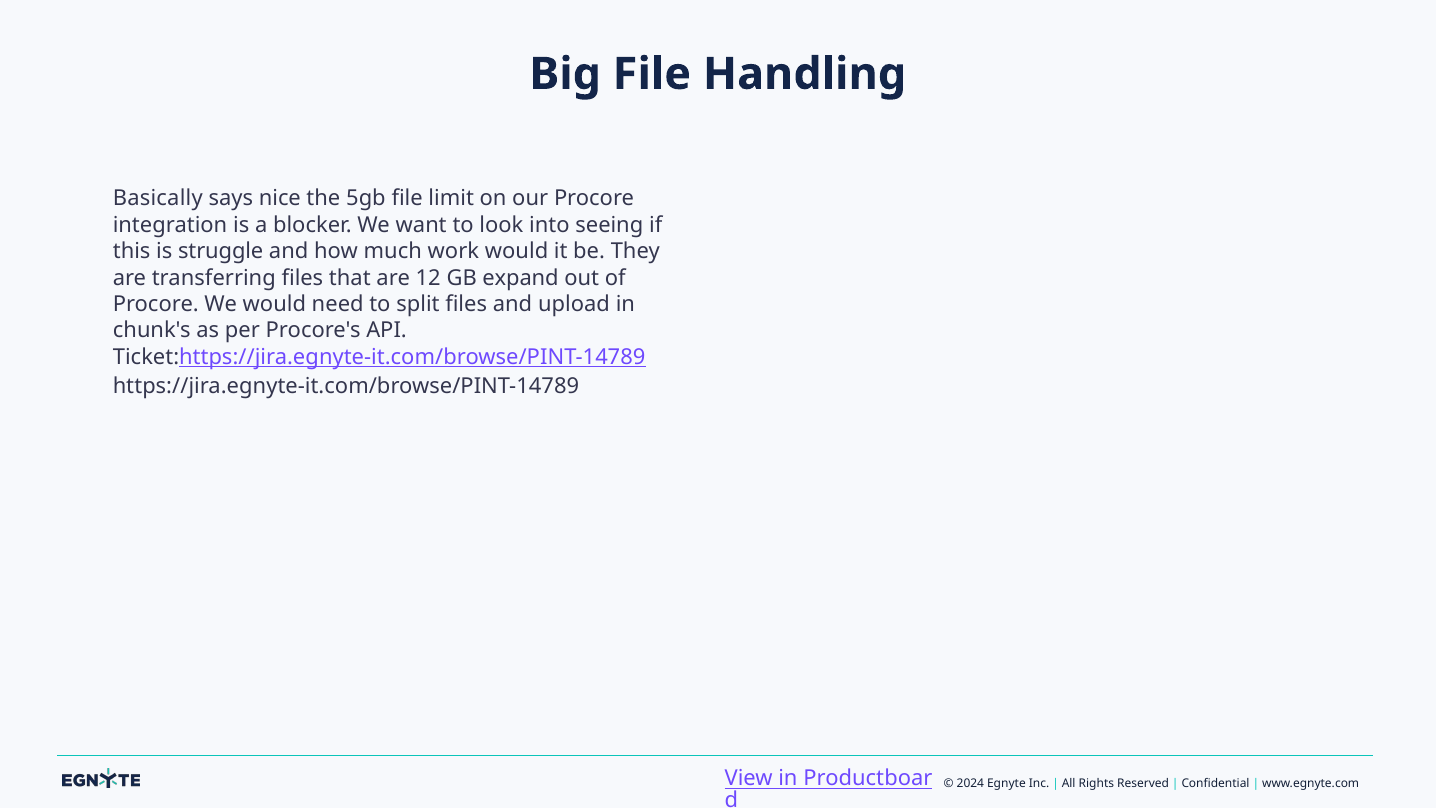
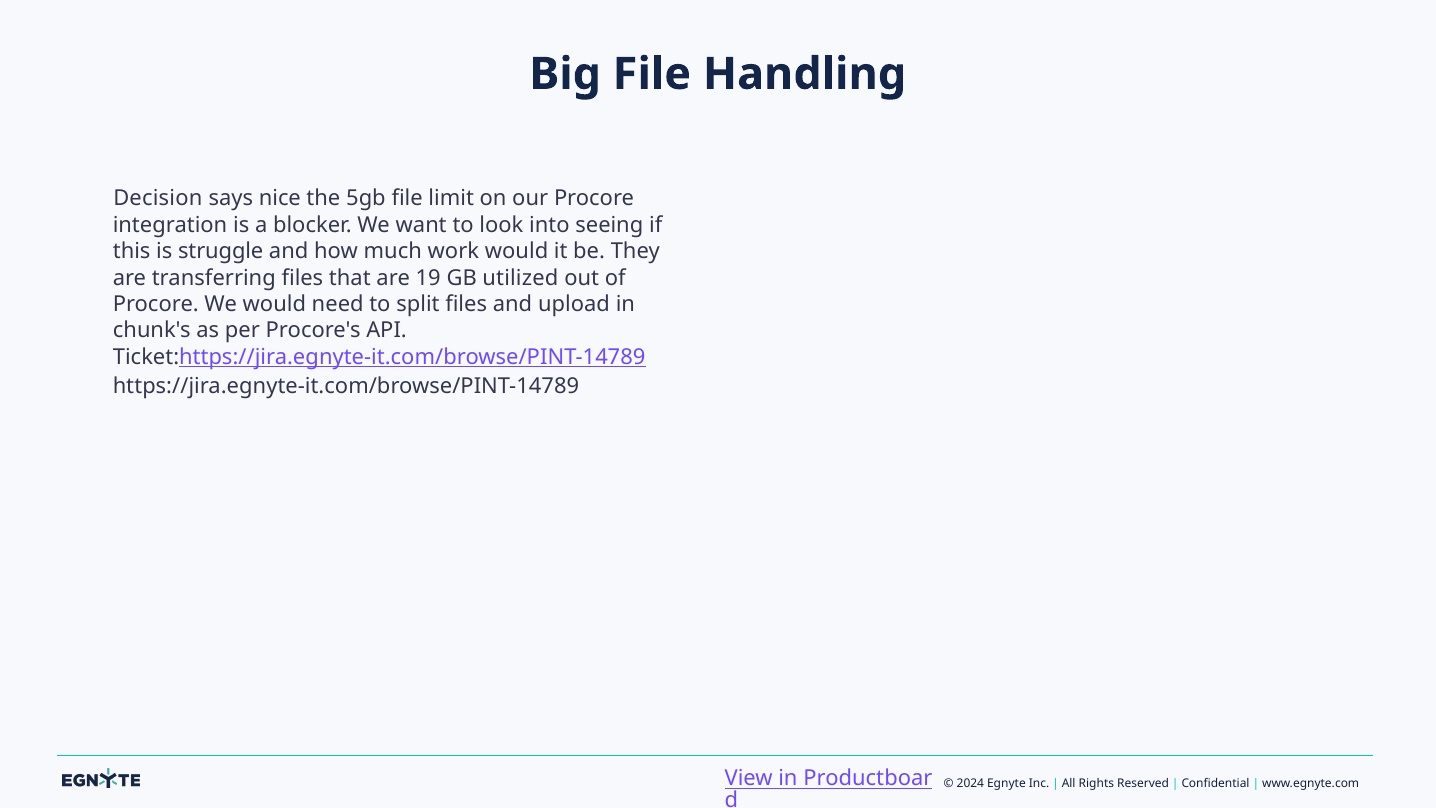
Basically: Basically -> Decision (158, 199)
12: 12 -> 19 (428, 278)
expand: expand -> utilized (520, 278)
